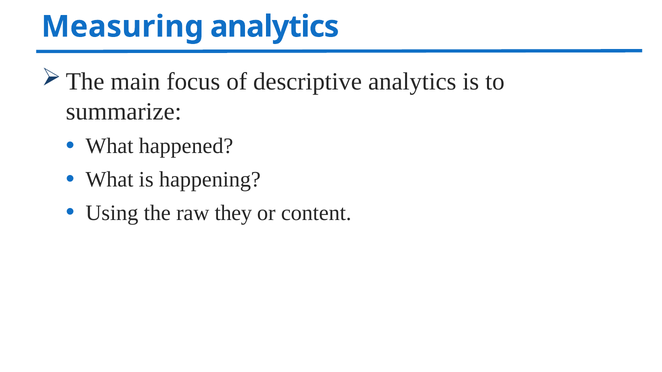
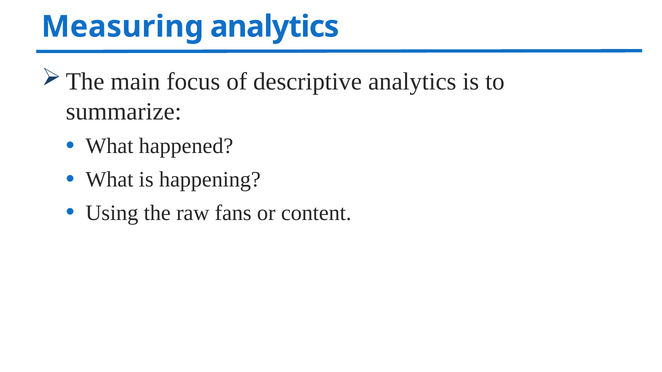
they: they -> fans (233, 213)
